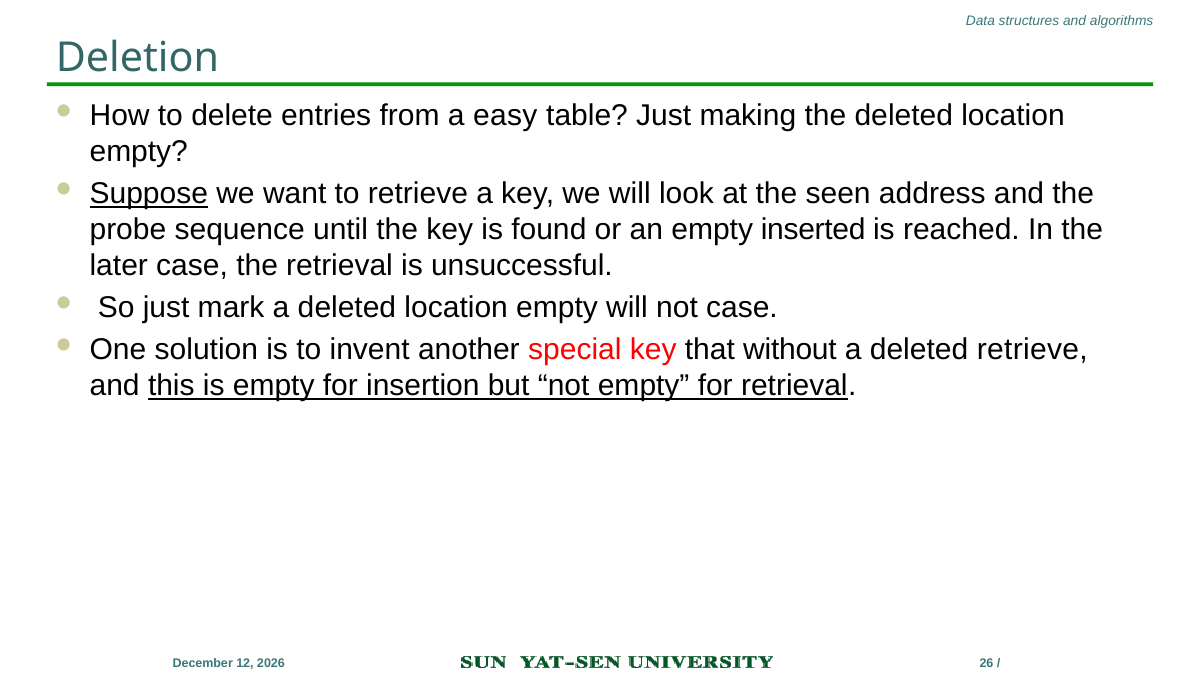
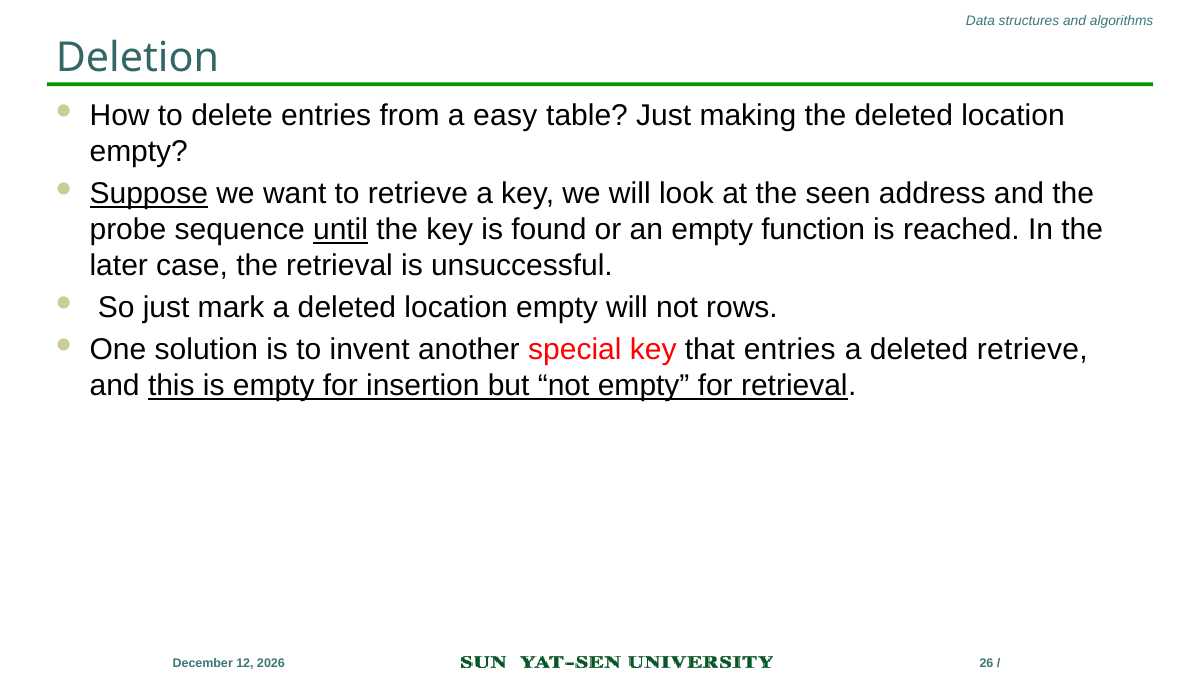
until underline: none -> present (341, 230)
inserted: inserted -> function (813, 230)
not case: case -> rows (742, 308)
that without: without -> entries (790, 350)
